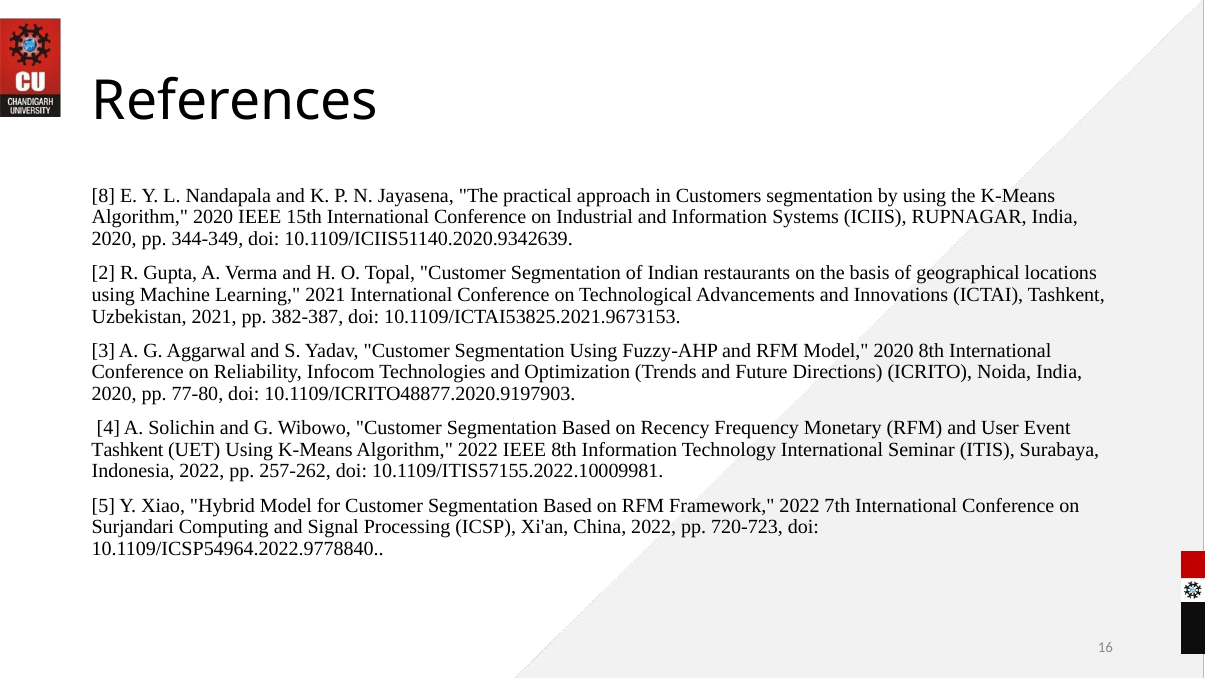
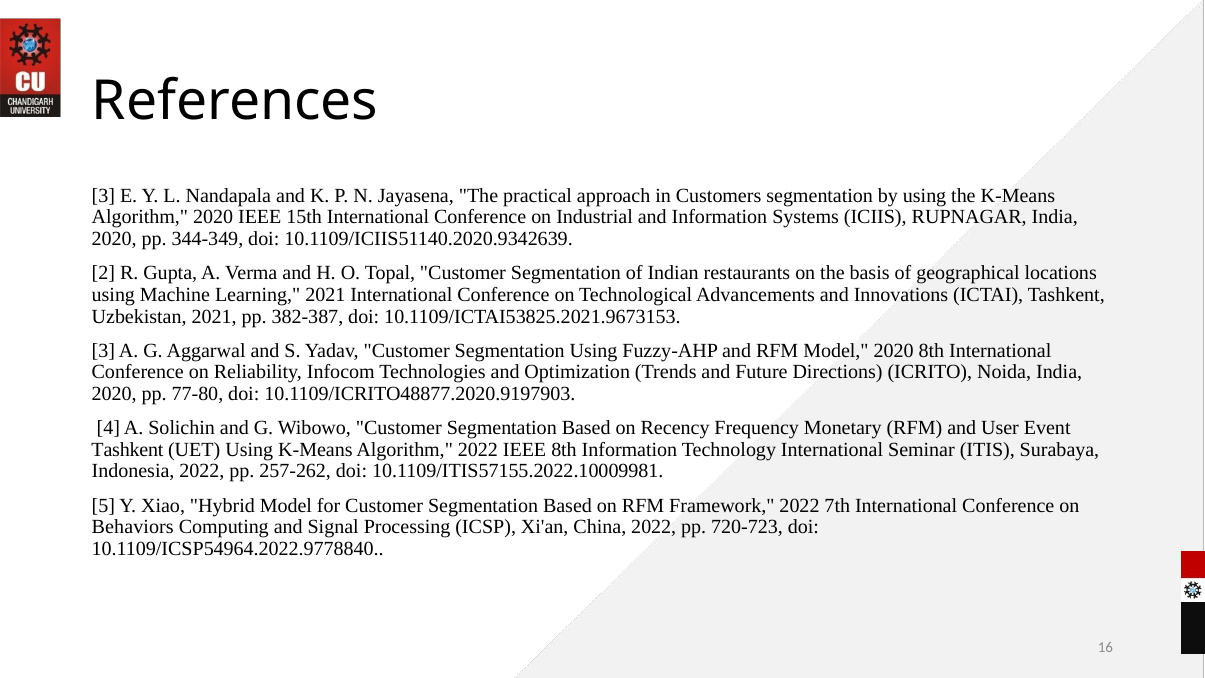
8: 8 -> 3 (103, 196)
Surjandari: Surjandari -> Behaviors (133, 527)
